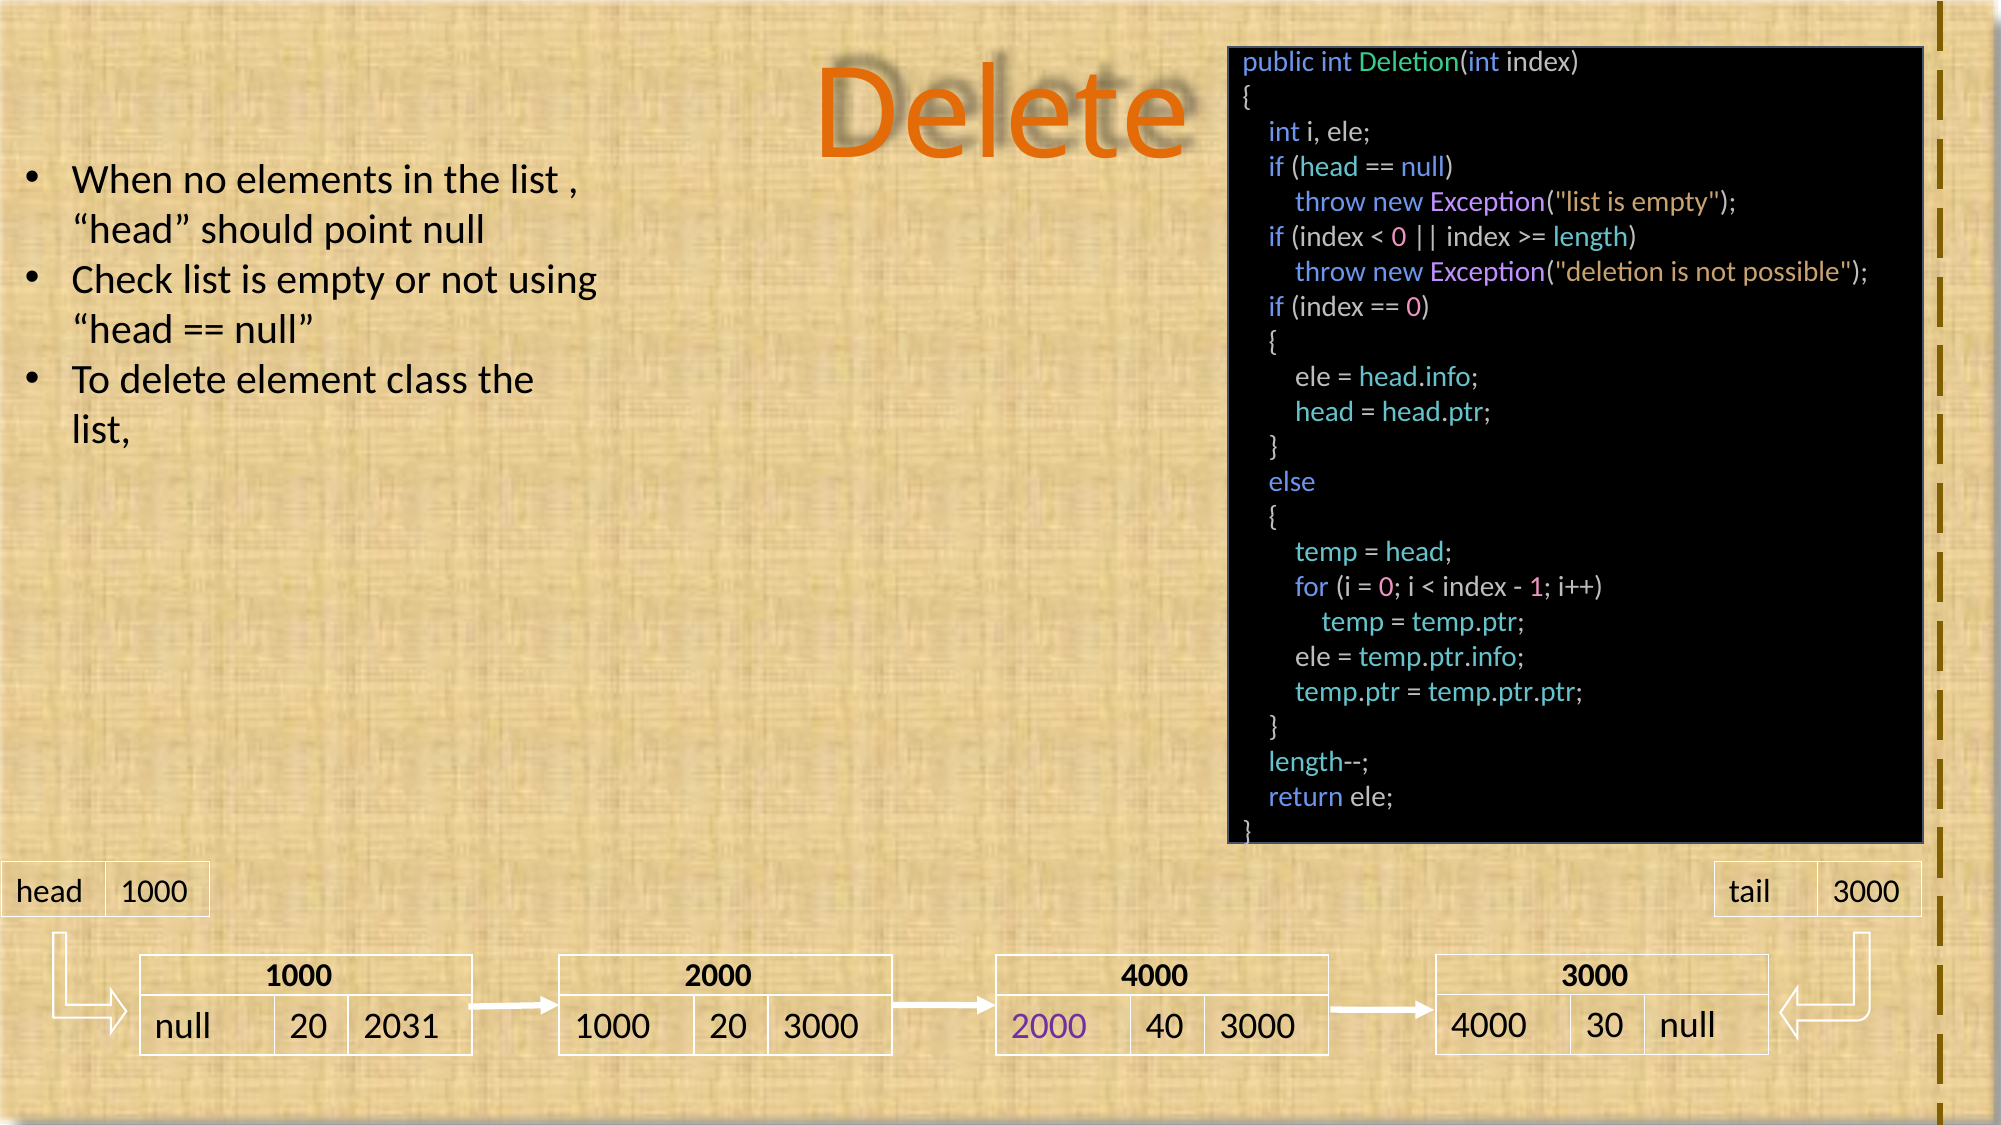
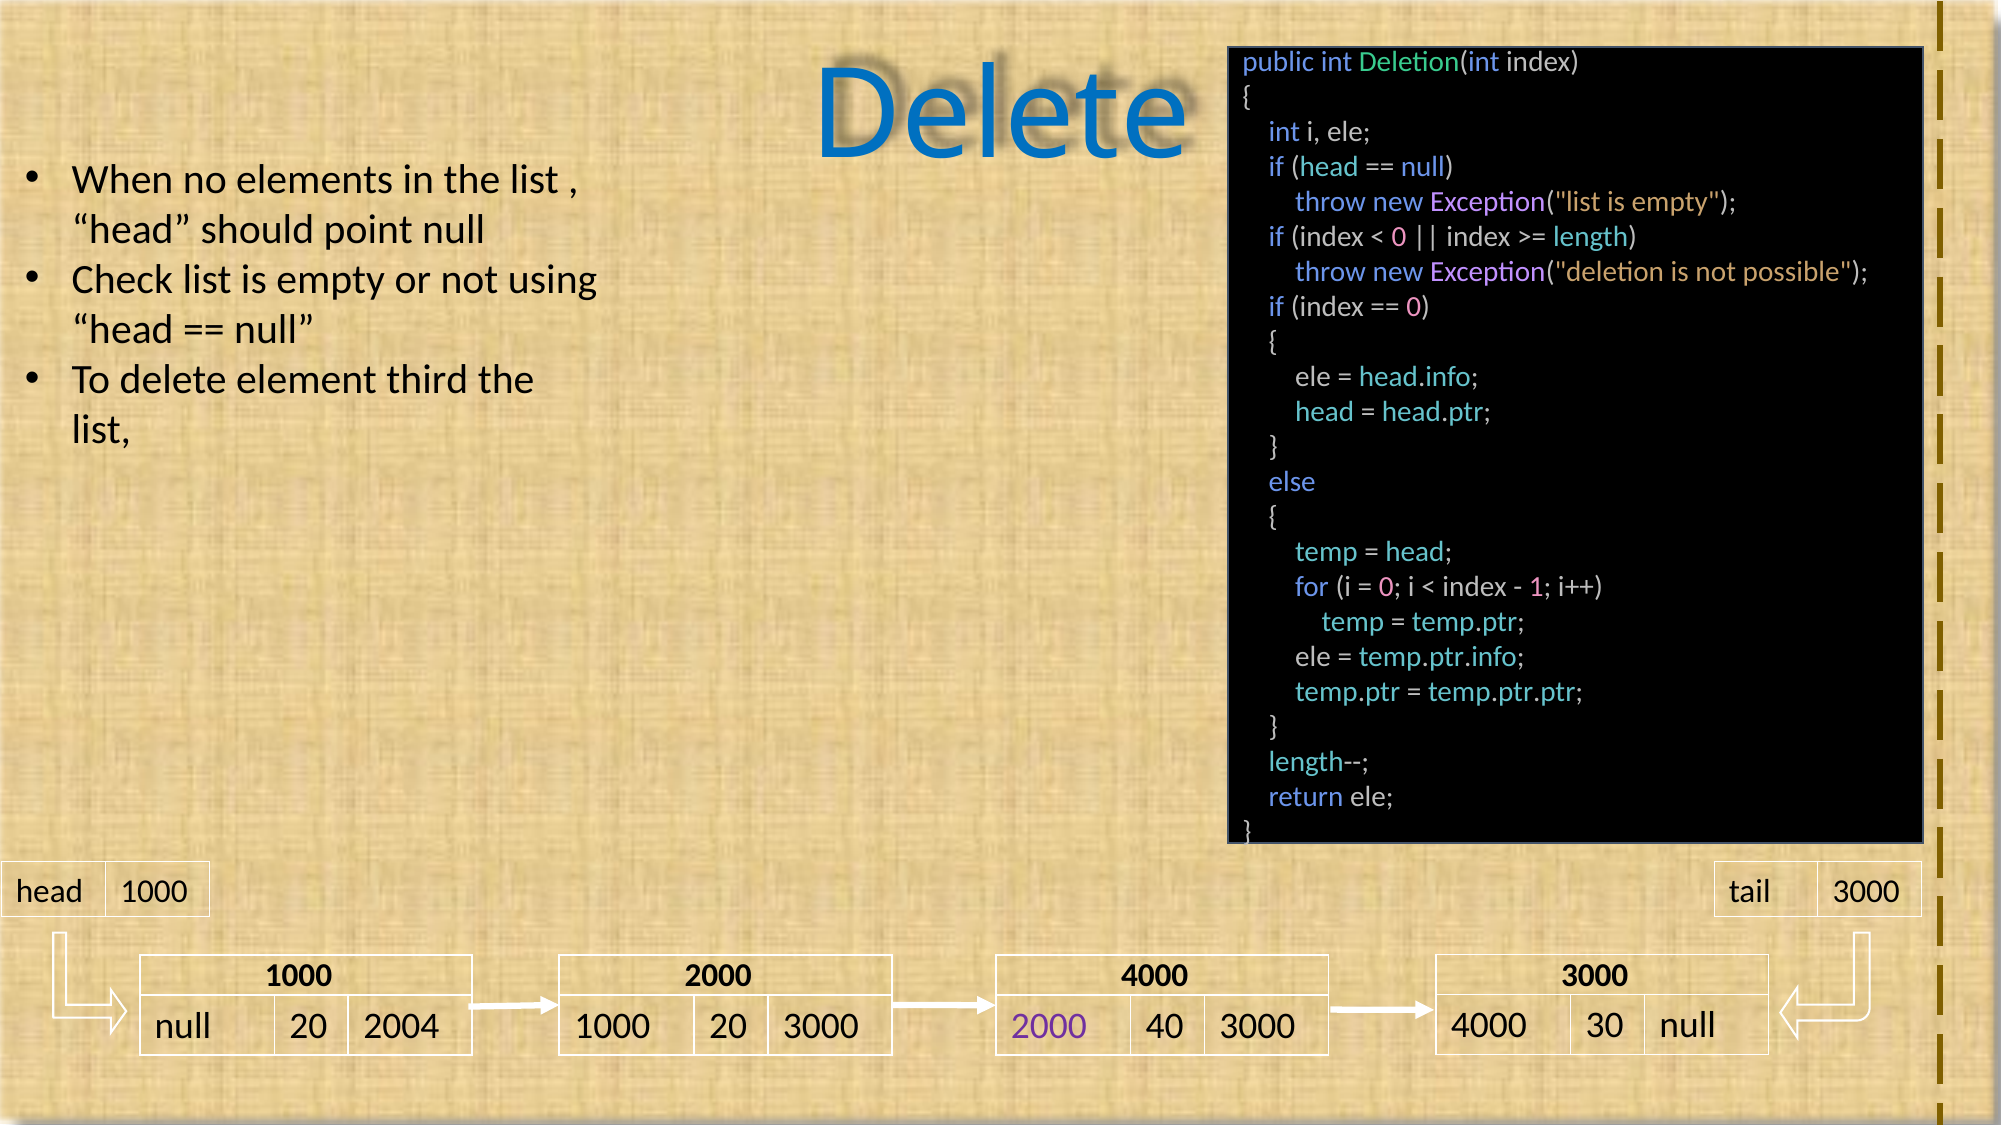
Delete colour: orange -> blue (1001, 116)
class: class -> third (427, 380)
2031: 2031 -> 2004 (401, 1027)
